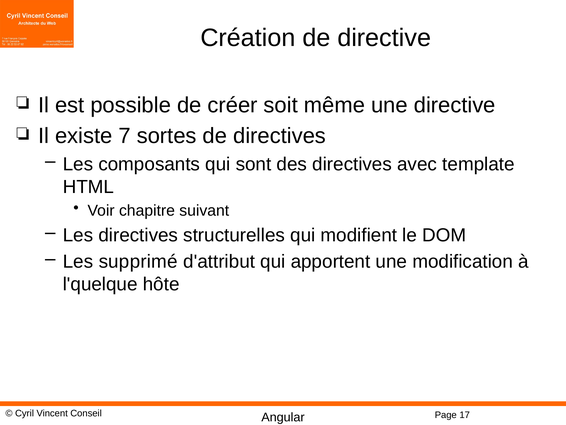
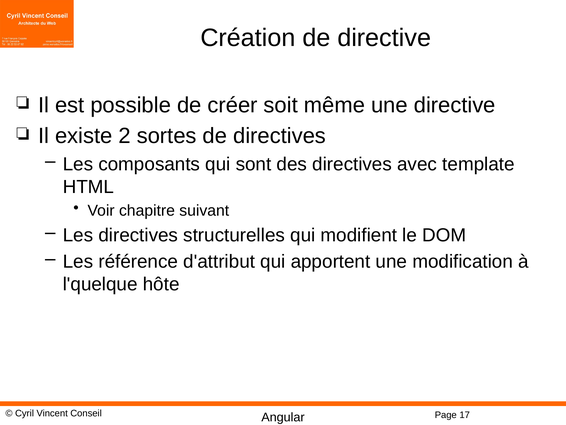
7: 7 -> 2 (125, 136)
supprimé: supprimé -> référence (138, 261)
